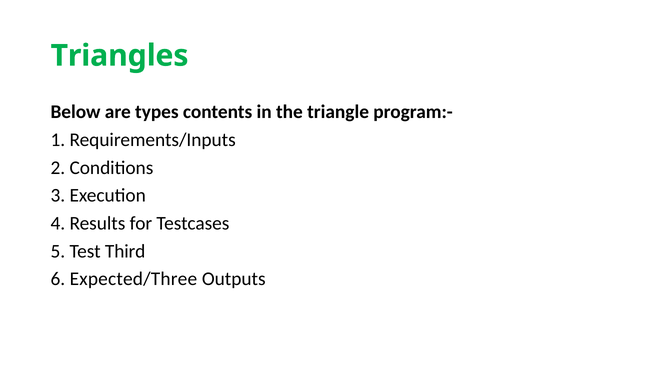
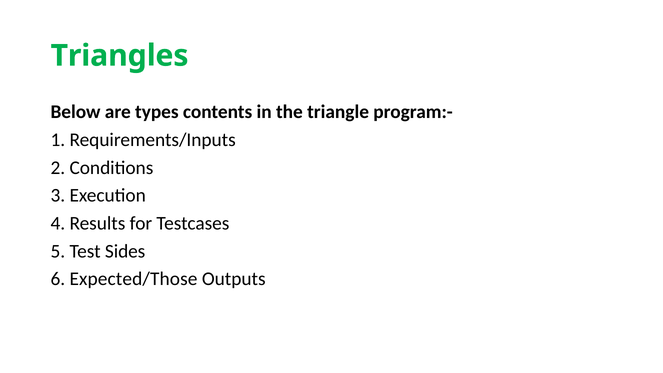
Third: Third -> Sides (125, 251)
Expected/Three: Expected/Three -> Expected/Those (133, 279)
